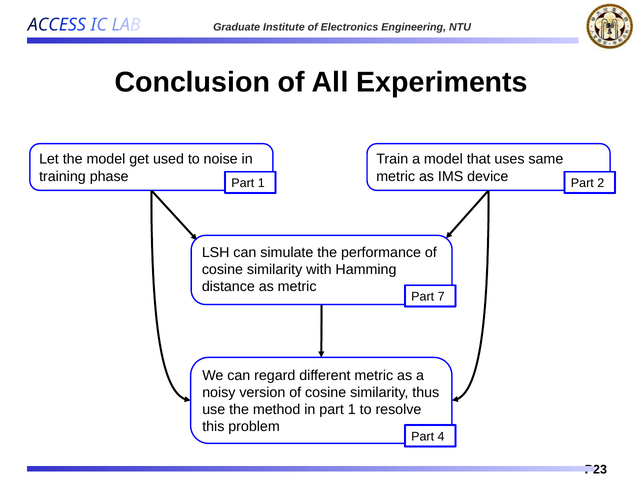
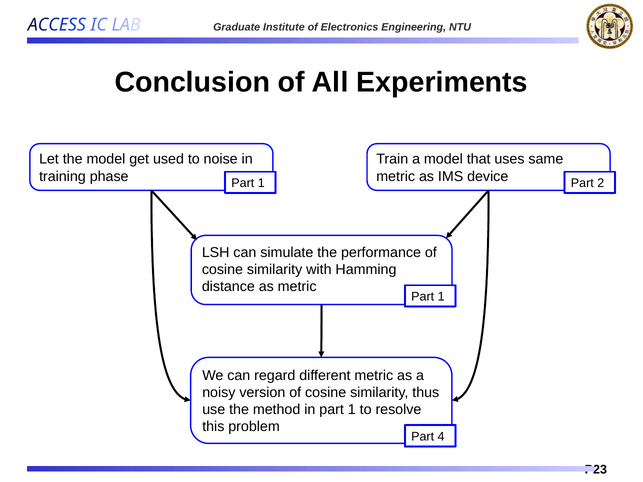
7: 7 -> 1 (441, 297)
